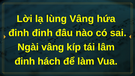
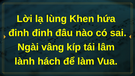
lùng Vâng: Vâng -> Khen (82, 19)
đinh: đinh -> lành (25, 61)
